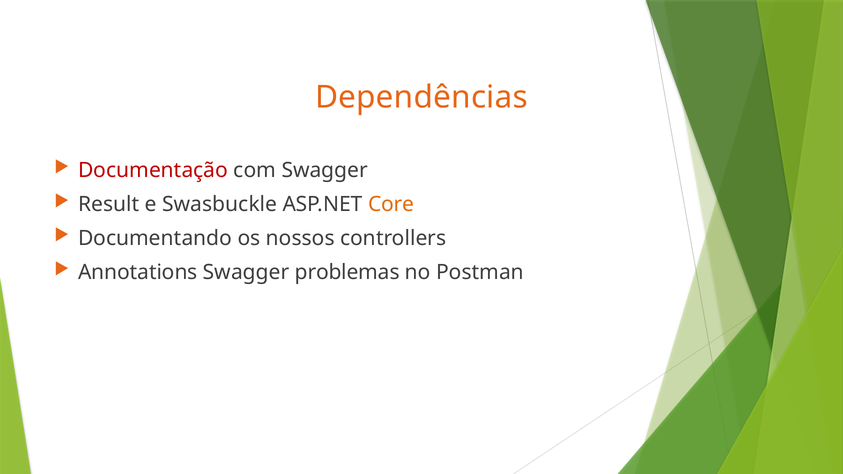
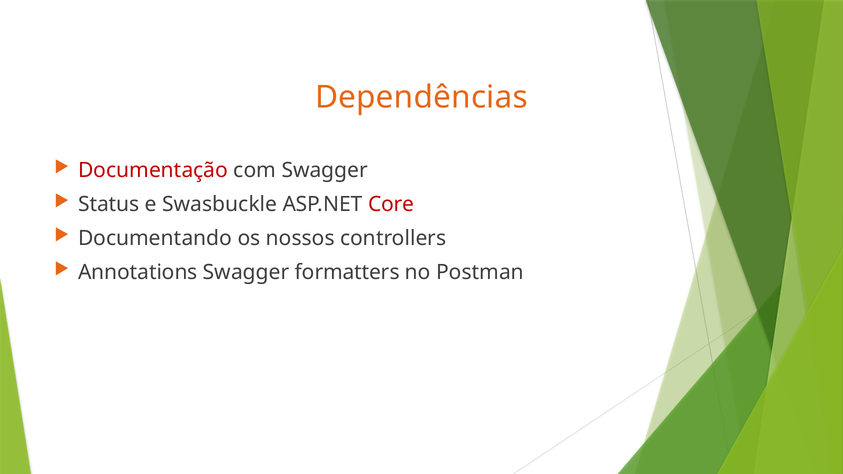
Result: Result -> Status (109, 204)
Core colour: orange -> red (391, 204)
problemas: problemas -> formatters (347, 272)
